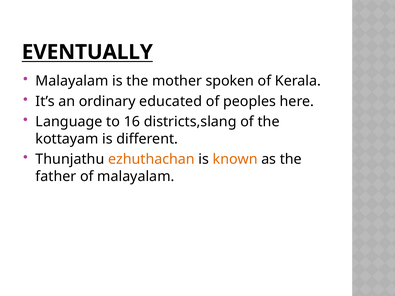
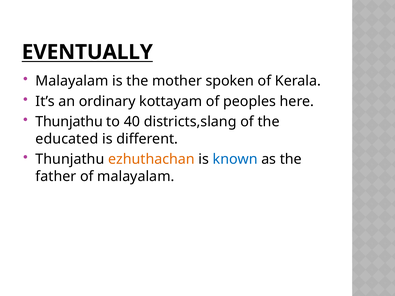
educated: educated -> kottayam (171, 101)
Language: Language -> Thunjathu (69, 122)
16: 16 -> 40 (132, 122)
kottayam: kottayam -> educated (67, 139)
known colour: orange -> blue (235, 159)
